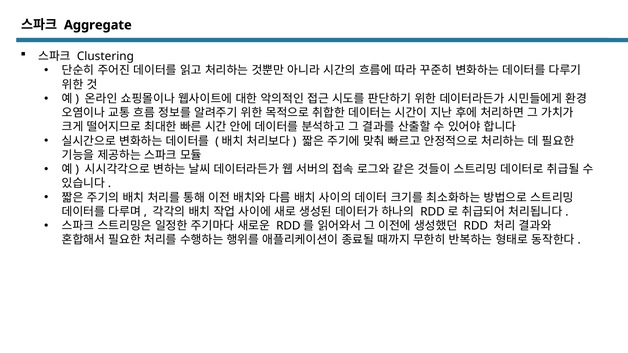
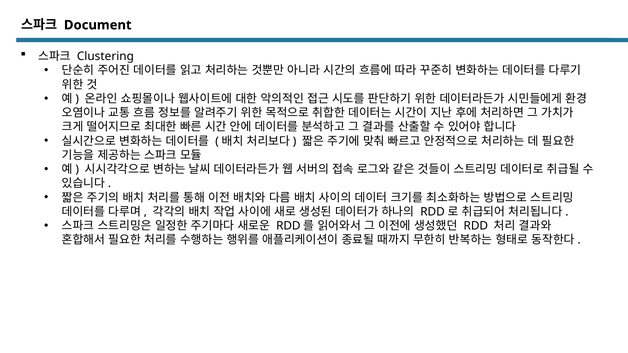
Aggregate: Aggregate -> Document (98, 25)
